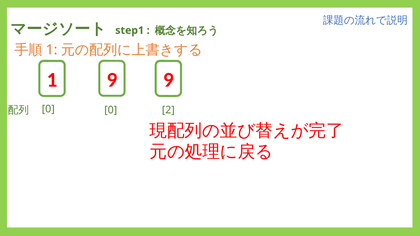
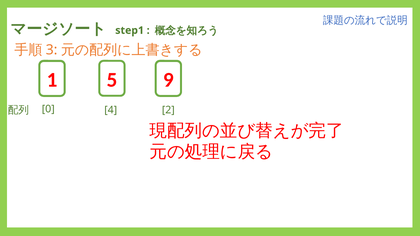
1: 1 -> 3 (52, 50)
9: 9 -> 5 (112, 80)
0 0: 0 -> 4 (111, 110)
